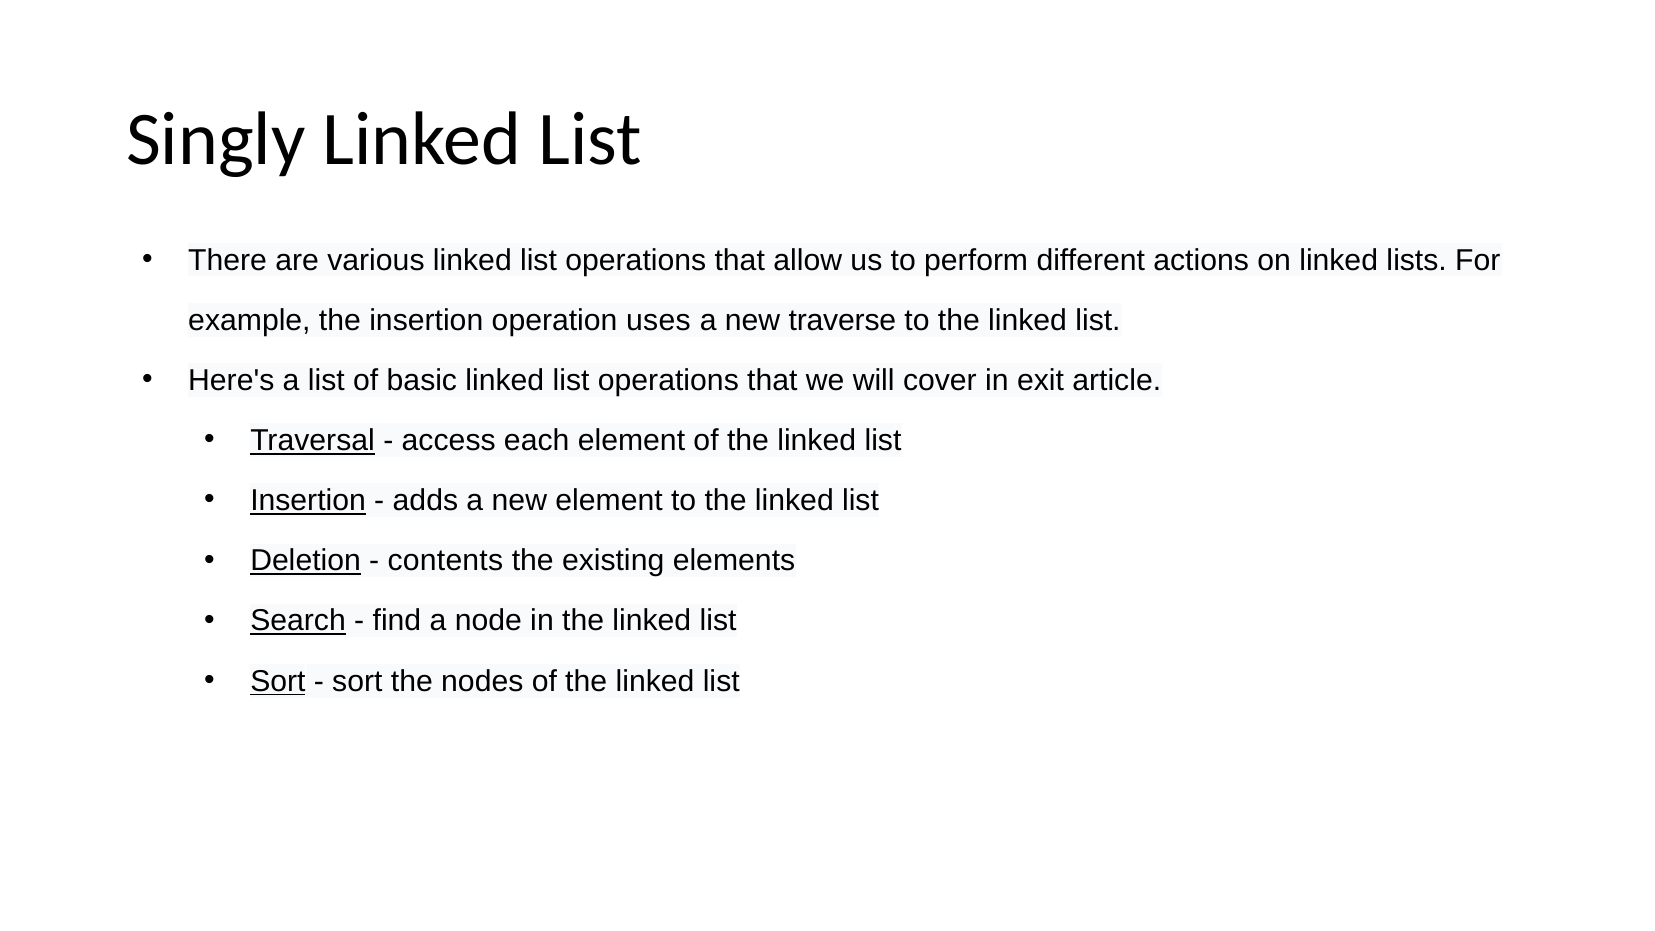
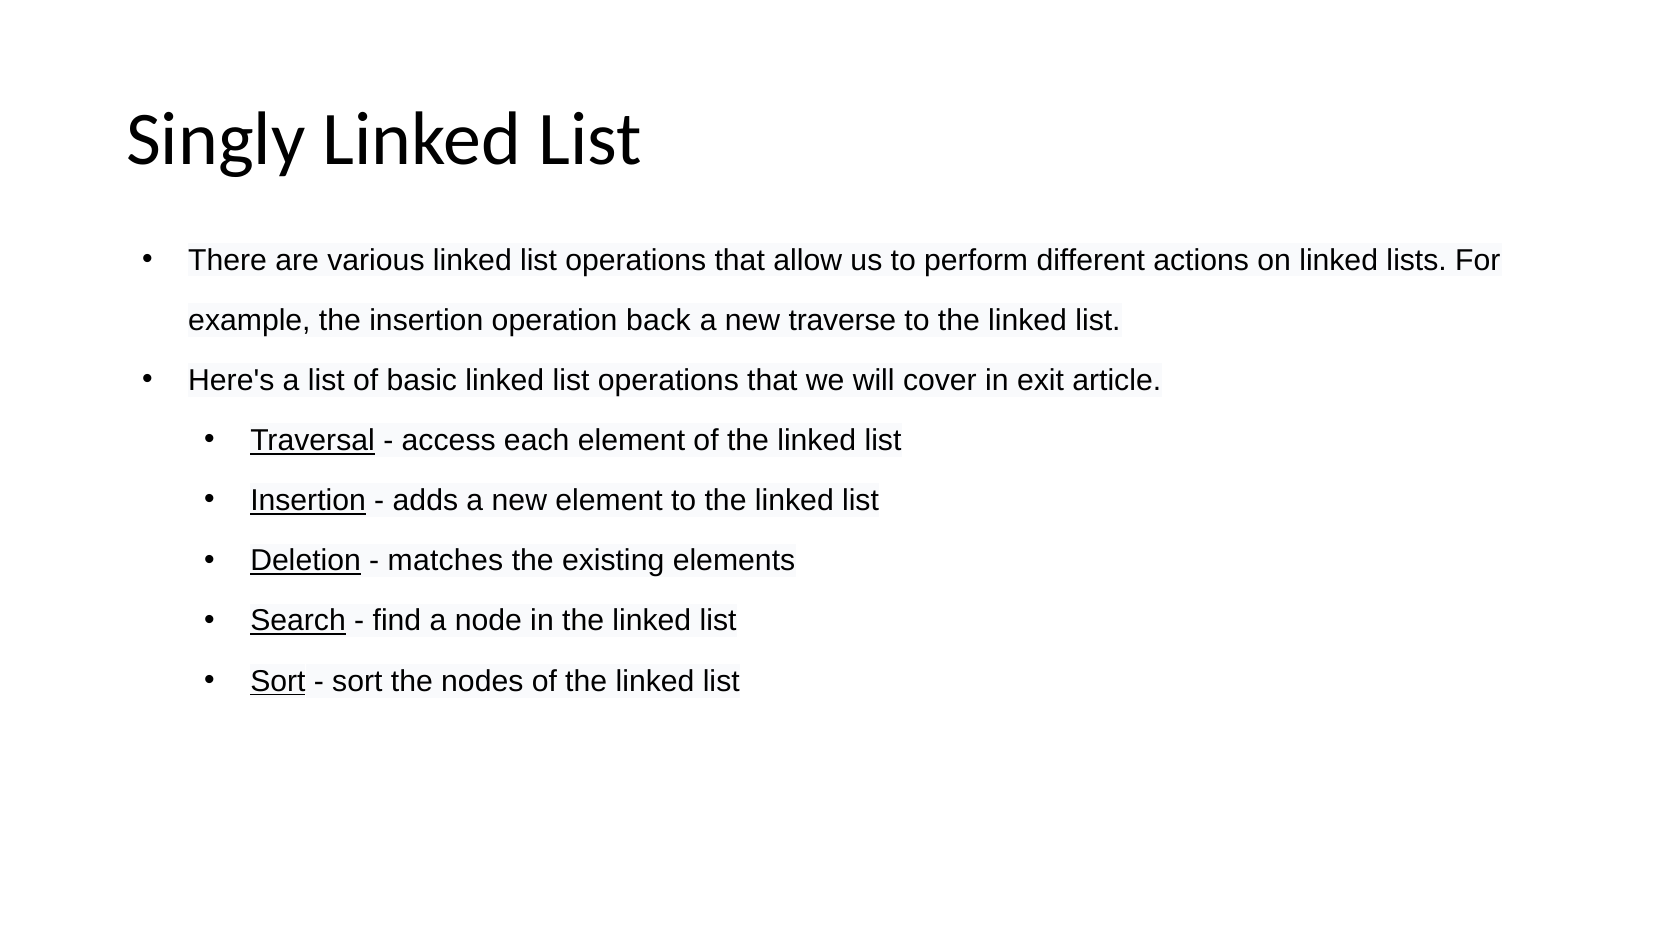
uses: uses -> back (658, 320)
contents: contents -> matches (445, 561)
